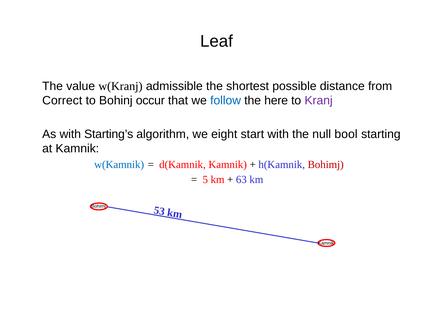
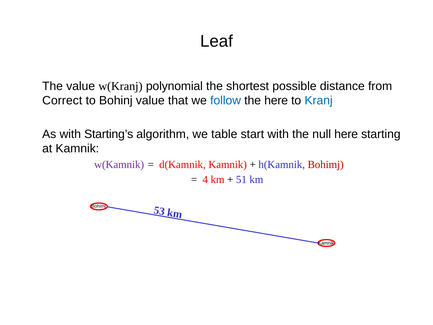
admissible: admissible -> polynomial (174, 86)
Bohinj occur: occur -> value (150, 100)
Kranj colour: purple -> blue (319, 100)
eight: eight -> table (224, 134)
null bool: bool -> here (346, 134)
w(Kamnik colour: blue -> purple (119, 164)
5: 5 -> 4 (205, 180)
63: 63 -> 51 (241, 180)
